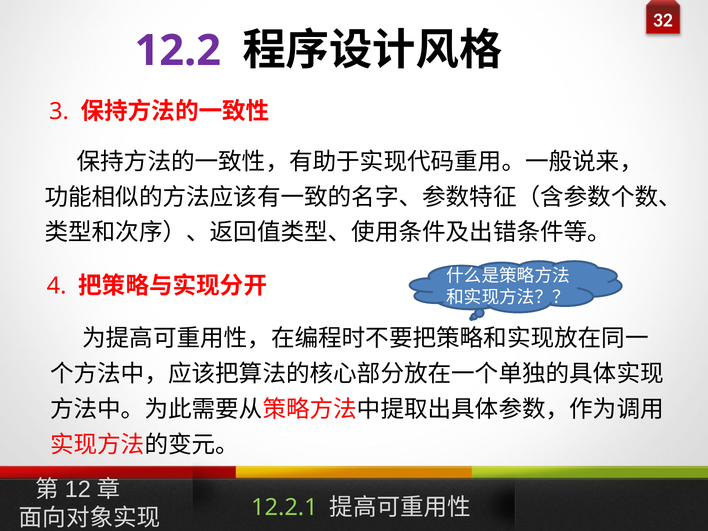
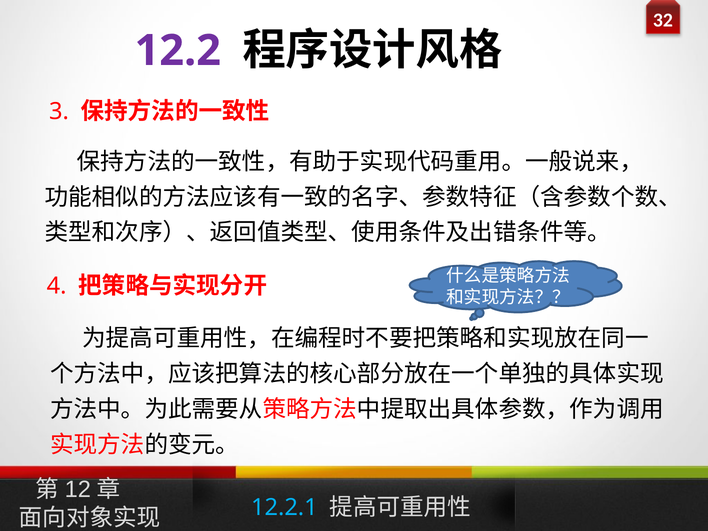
12.2.1 colour: light green -> light blue (284, 507)
